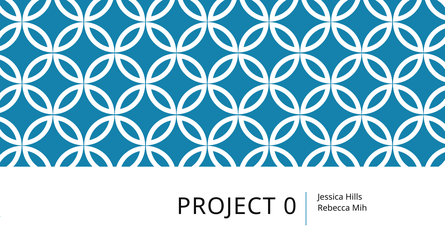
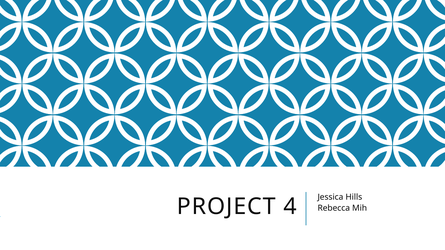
0: 0 -> 4 (290, 207)
